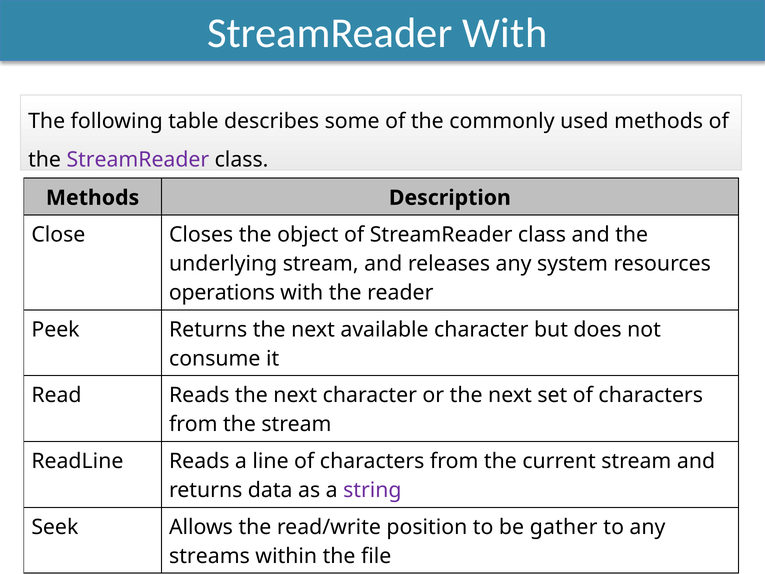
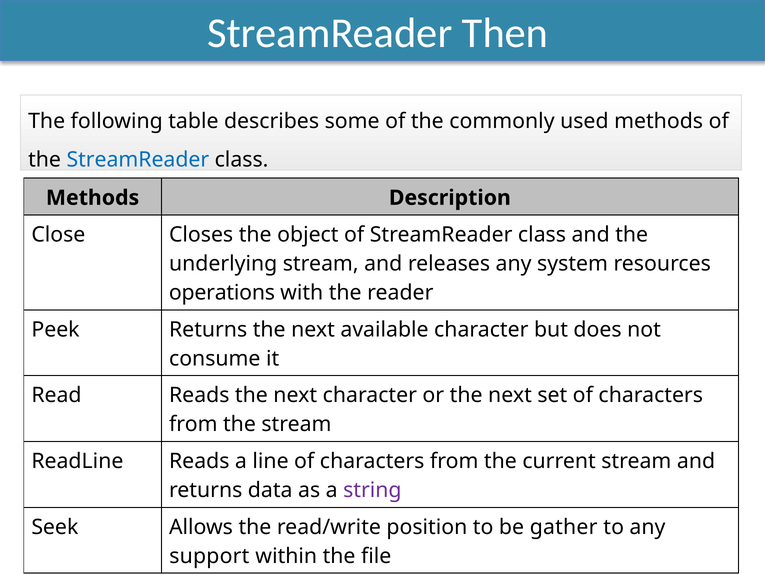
StreamReader With: With -> Then (505, 33)
StreamReader colour: purple -> blue (138, 160)
streams: streams -> support (209, 556)
